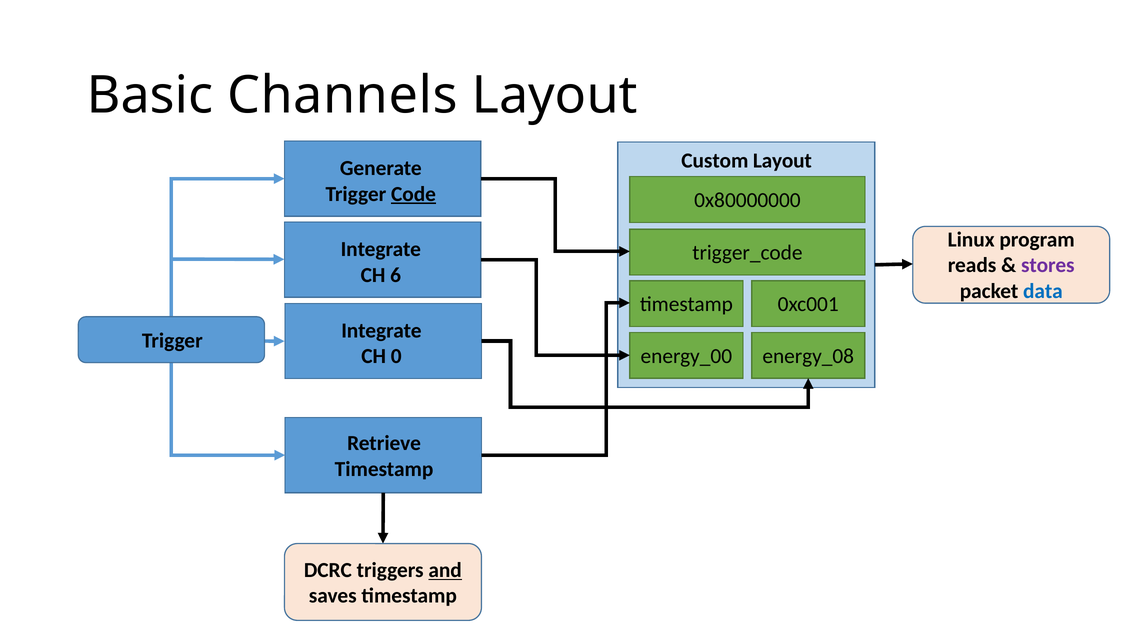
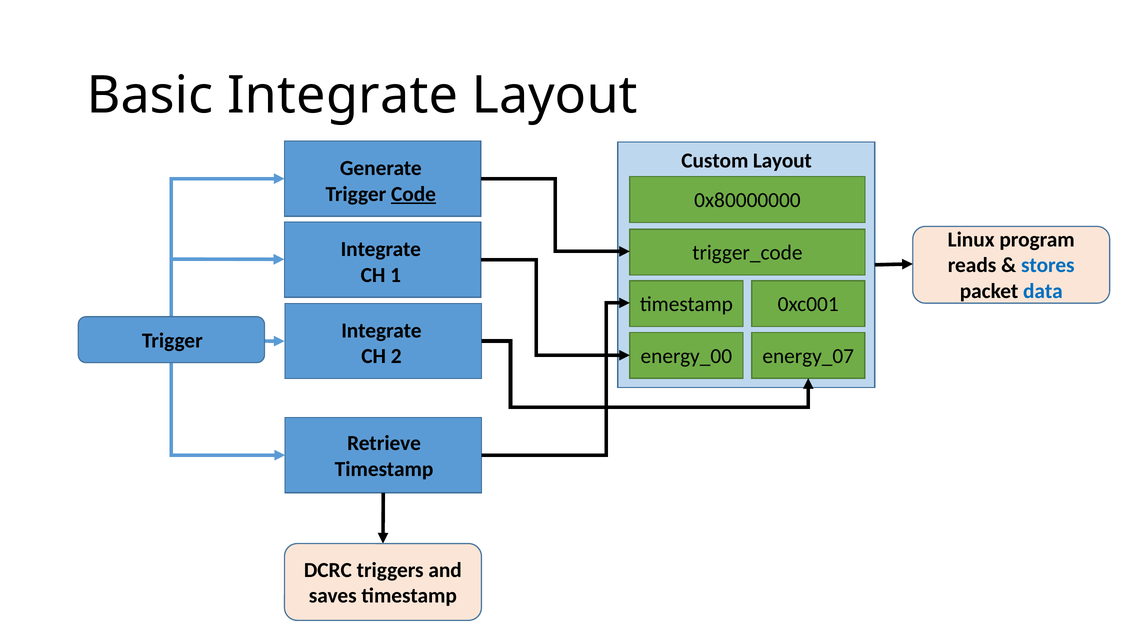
Basic Channels: Channels -> Integrate (343, 96)
stores colour: purple -> blue (1048, 265)
6: 6 -> 1 (396, 275)
energy_08: energy_08 -> energy_07 (808, 356)
0: 0 -> 2 (396, 356)
and underline: present -> none (445, 570)
